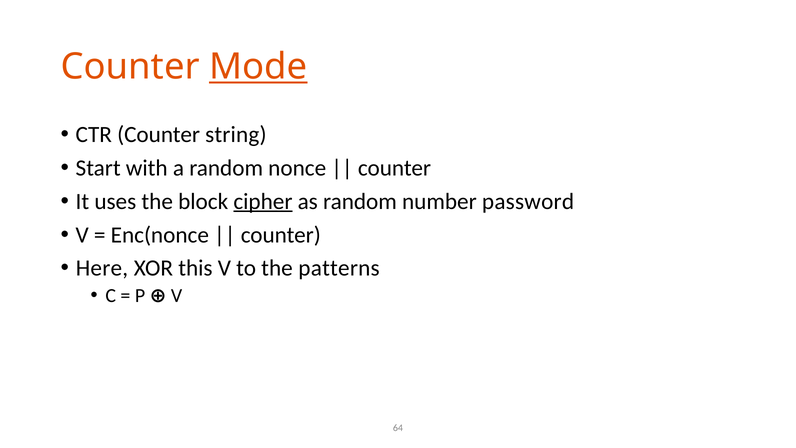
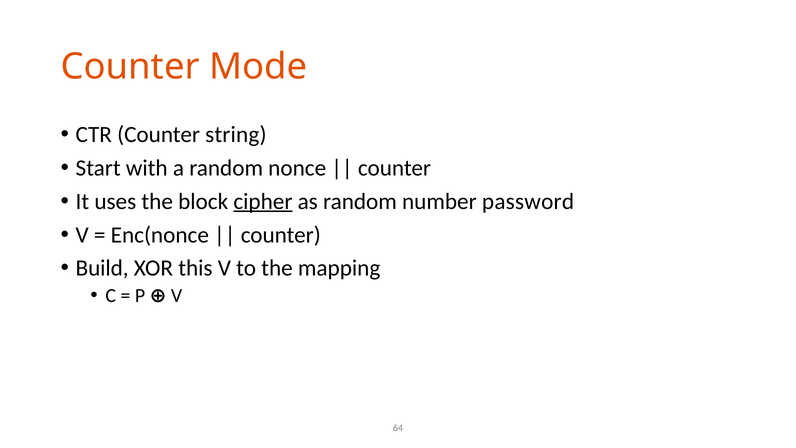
Mode underline: present -> none (258, 67)
Here: Here -> Build (102, 268)
patterns: patterns -> mapping (339, 268)
